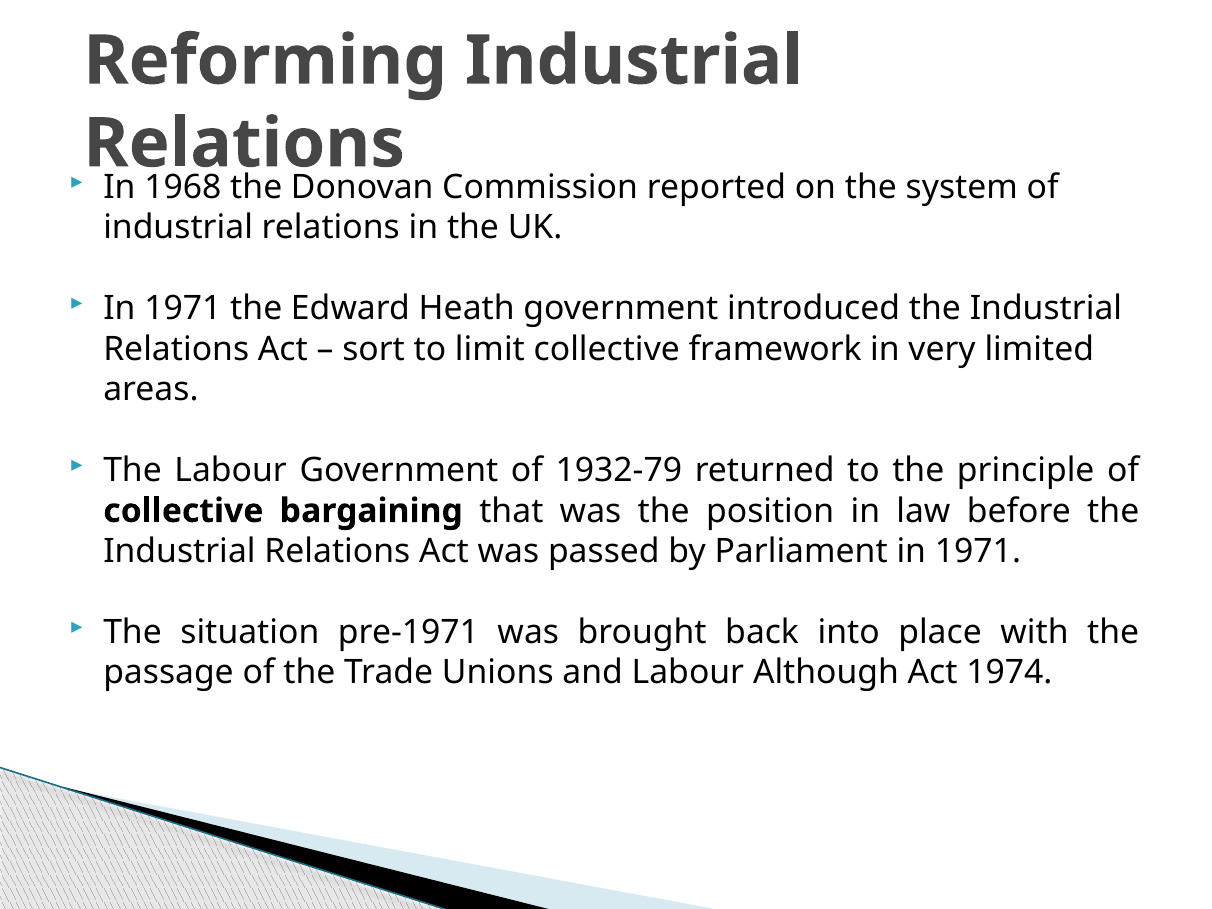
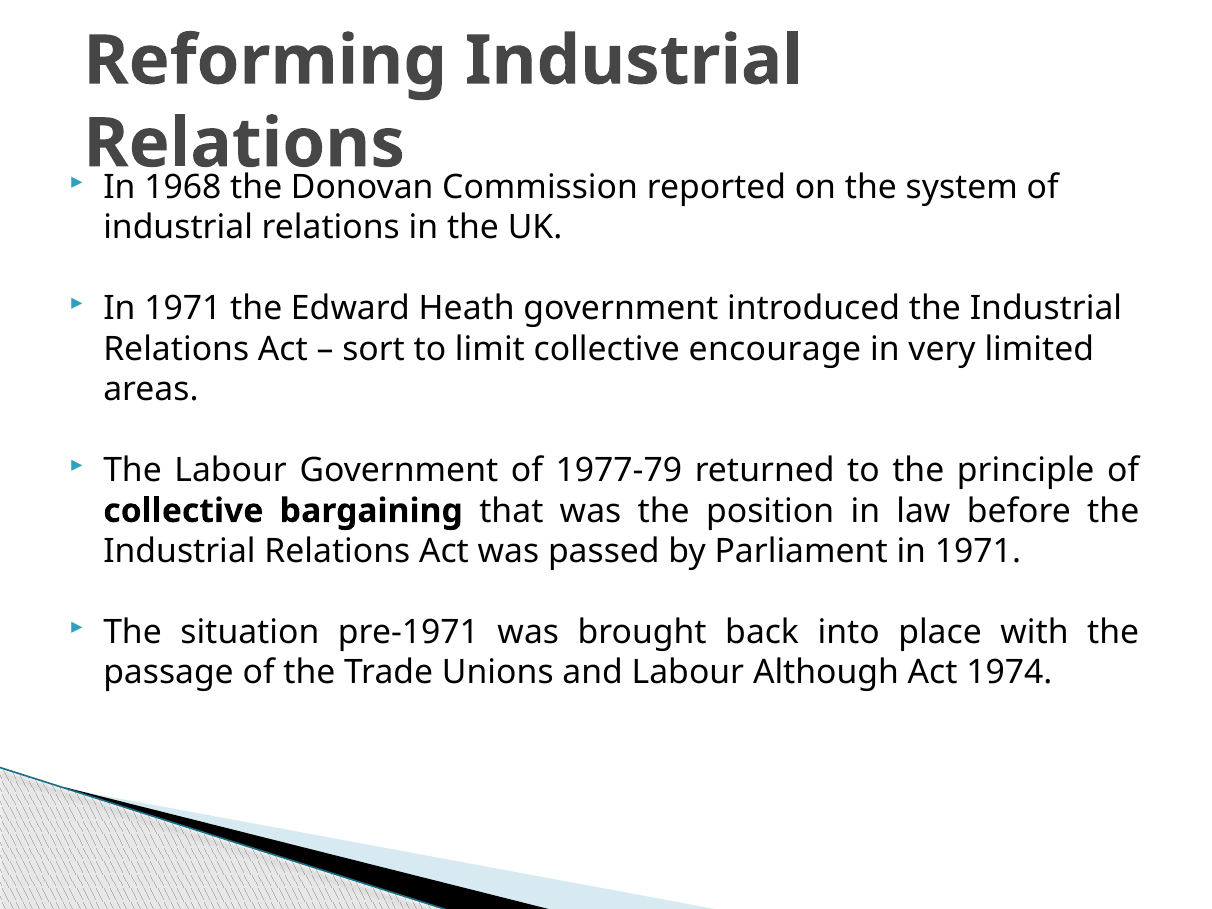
framework: framework -> encourage (775, 349)
1932-79: 1932-79 -> 1977-79 (619, 470)
